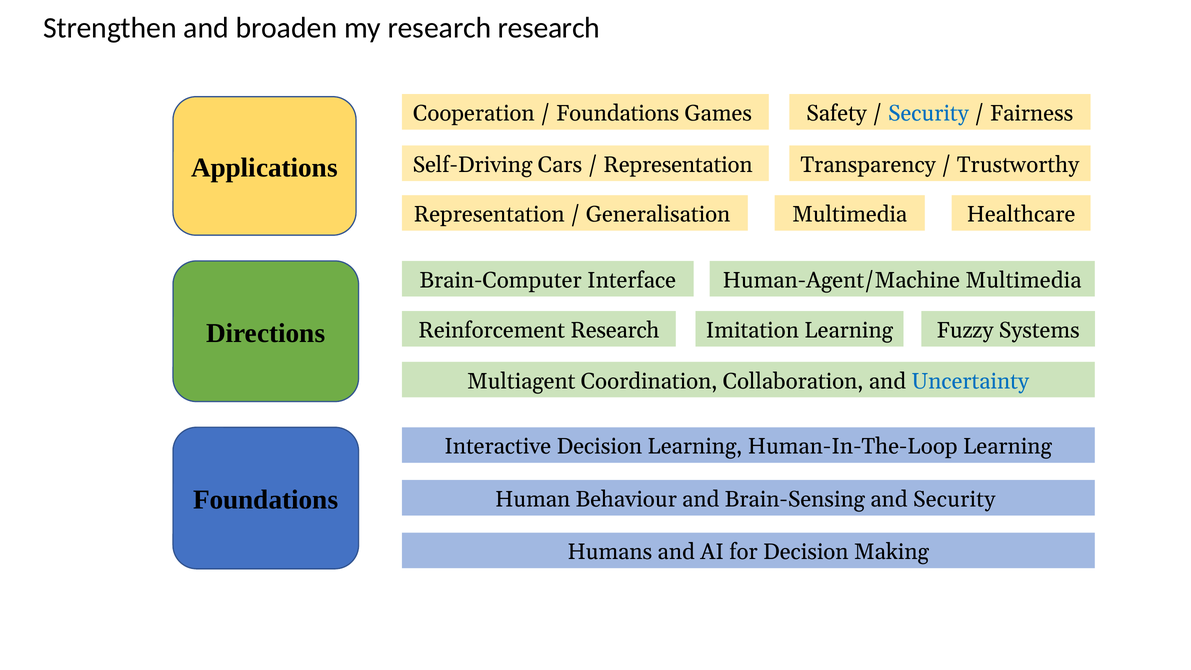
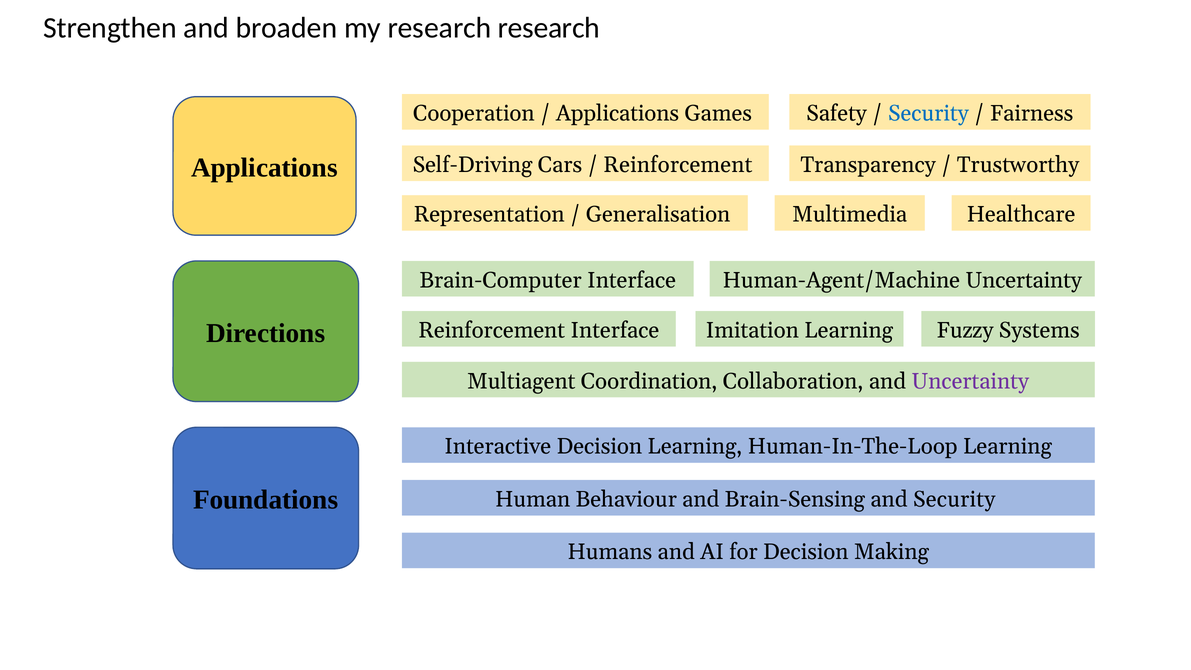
Foundations: Foundations -> Applications (618, 113)
Representation: Representation -> Reinforcement (678, 165)
Human-Agent/Machine Multimedia: Multimedia -> Uncertainty (1024, 280)
Reinforcement Research: Research -> Interface (615, 330)
Uncertainty colour: blue -> purple (970, 381)
